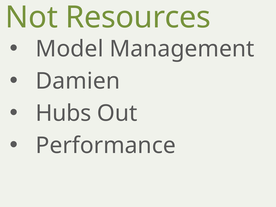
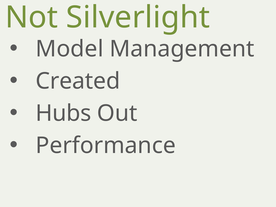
Resources: Resources -> Silverlight (138, 17)
Damien: Damien -> Created (78, 81)
